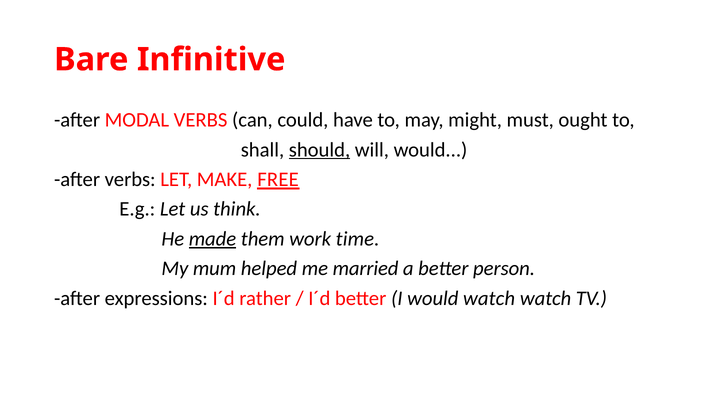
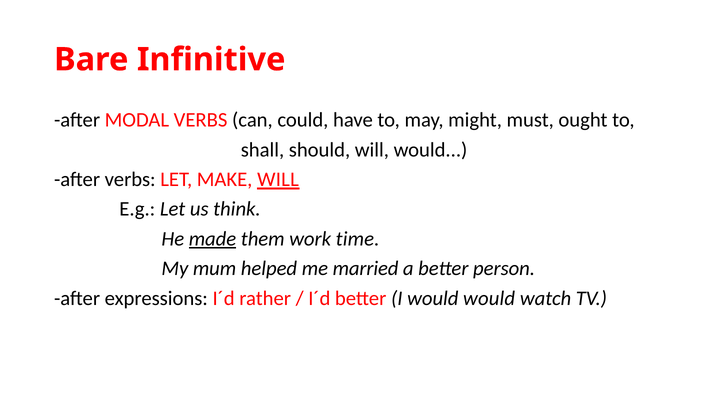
should underline: present -> none (319, 150)
MAKE FREE: FREE -> WILL (278, 179)
would watch: watch -> would (489, 298)
